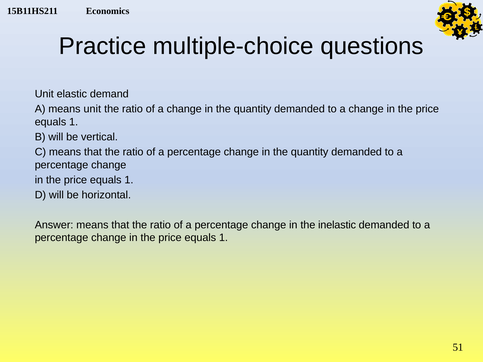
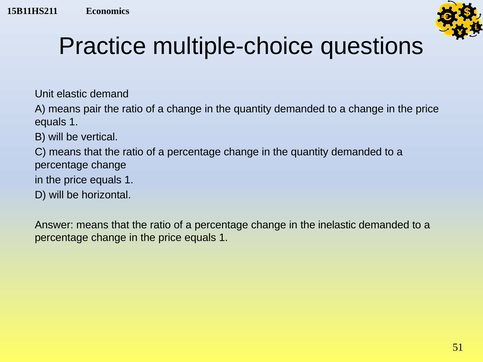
means unit: unit -> pair (92, 109)
